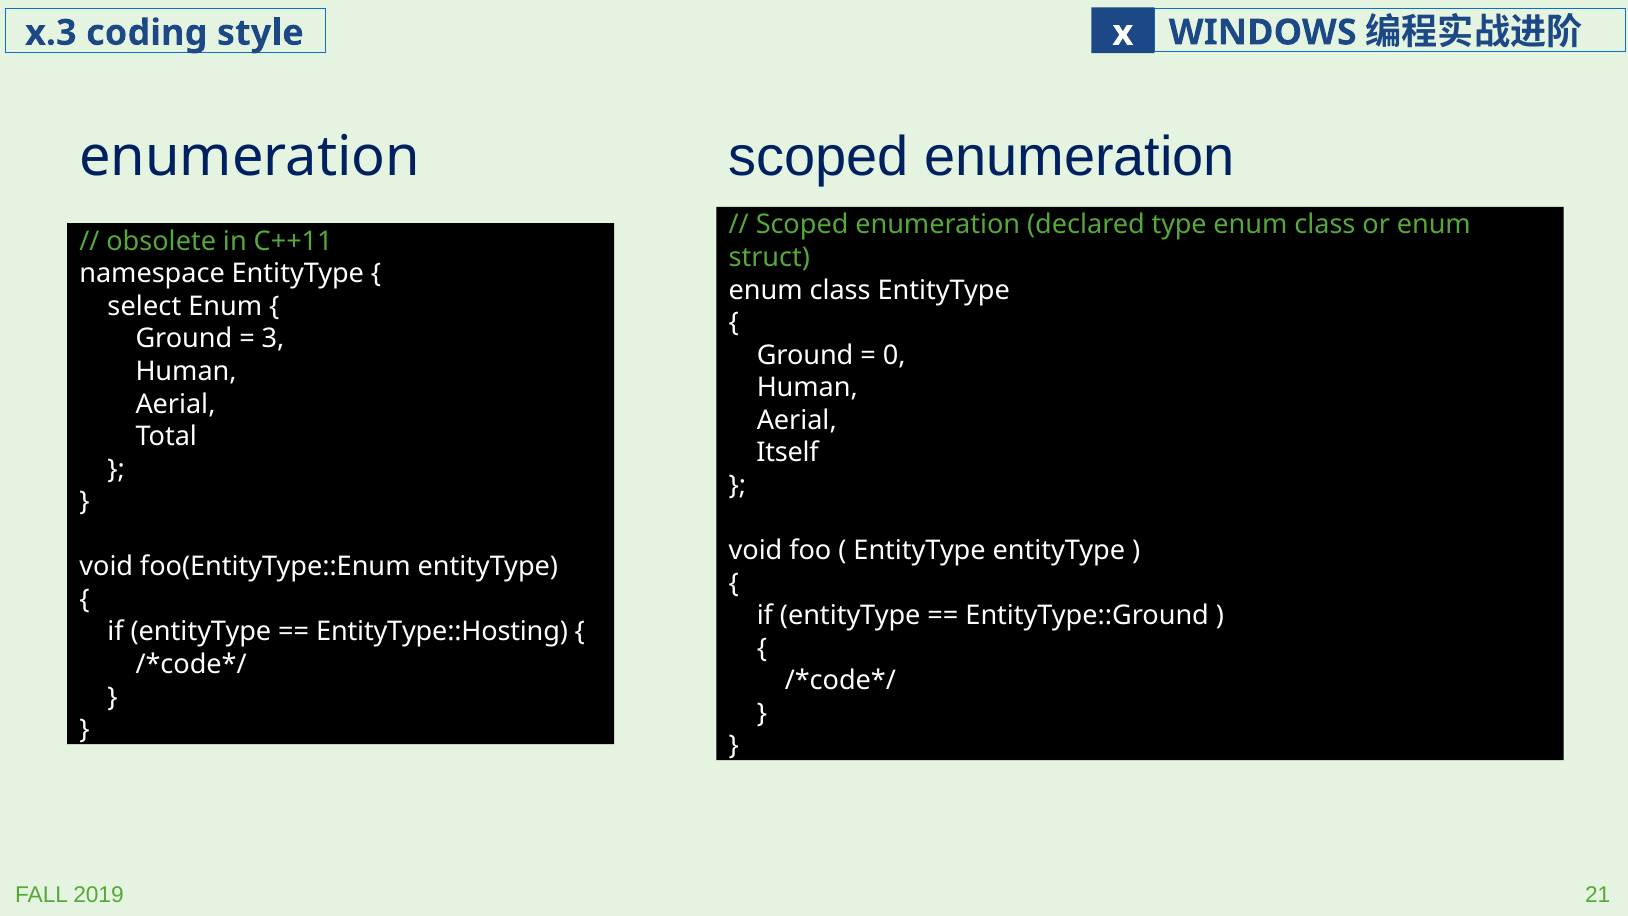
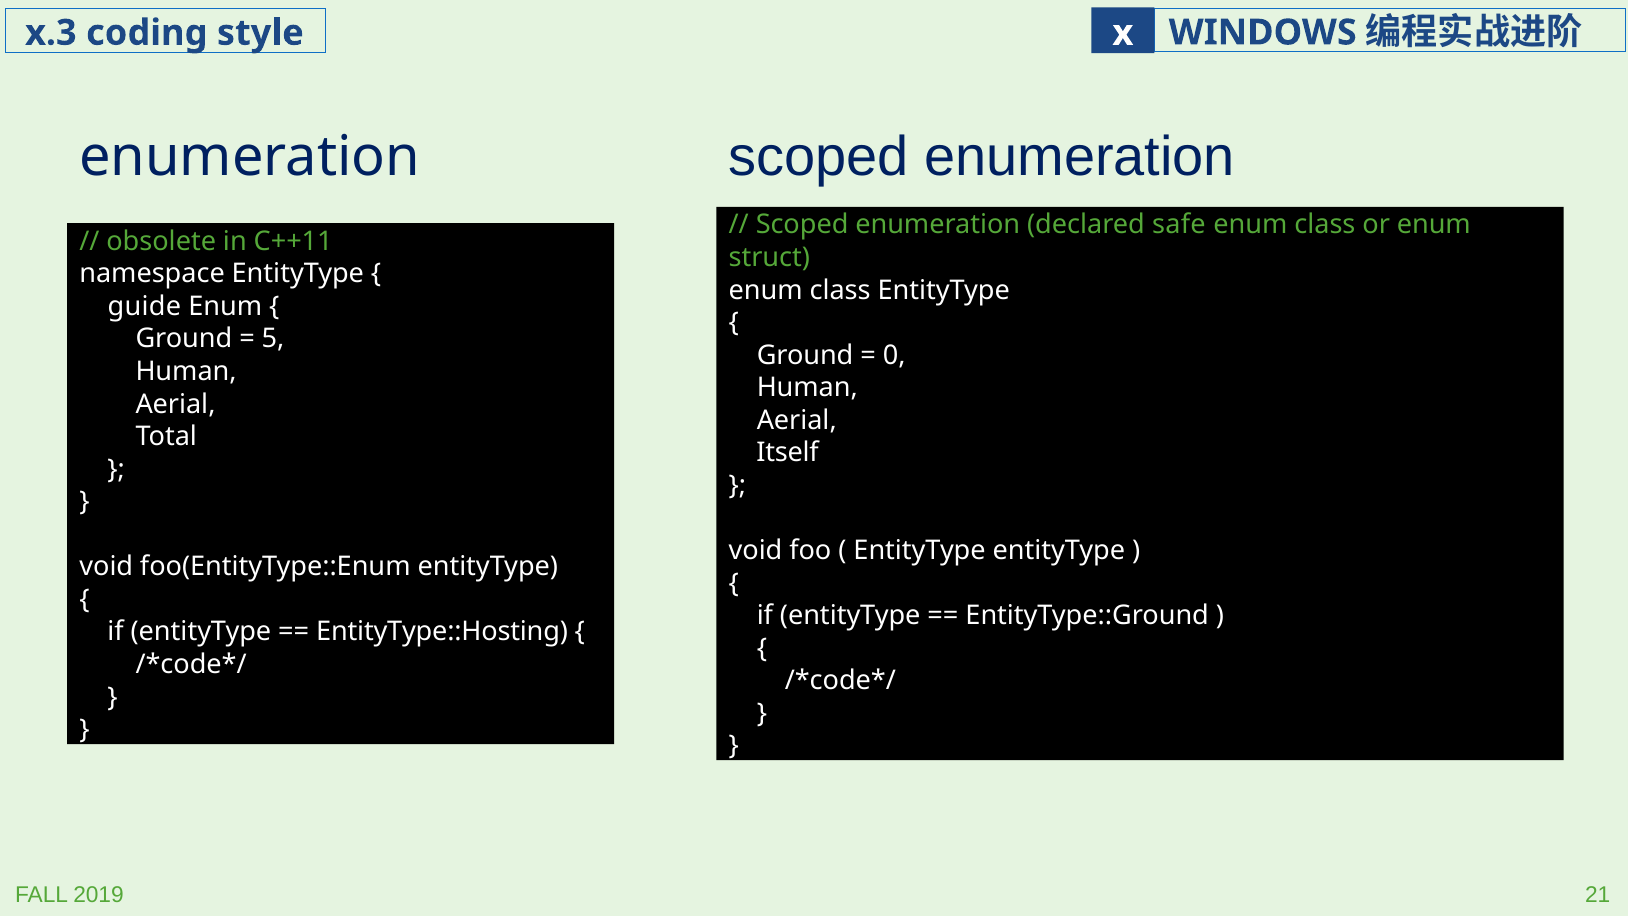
type: type -> safe (1179, 225)
select: select -> guide (144, 306)
3: 3 -> 5 (273, 339)
